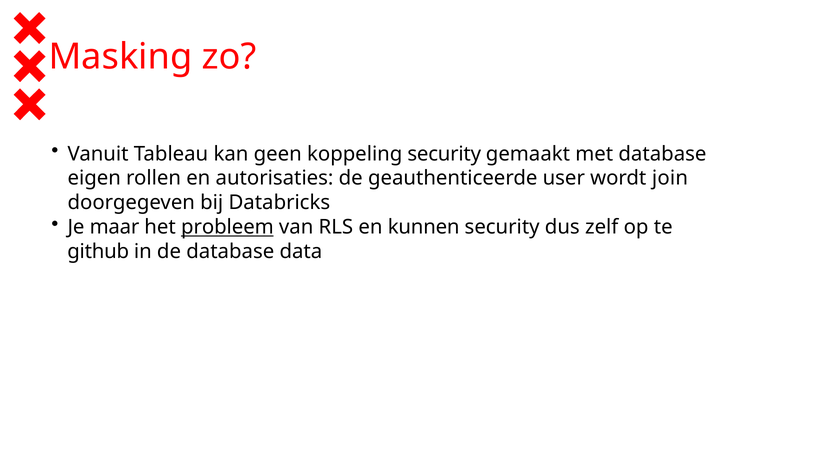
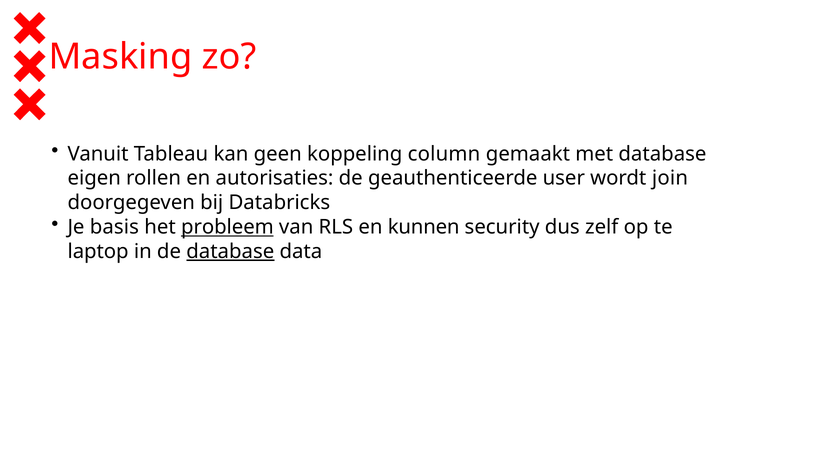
koppeling security: security -> column (444, 154)
maar: maar -> basis (114, 227)
github: github -> laptop (98, 252)
database underline: none -> present (230, 252)
